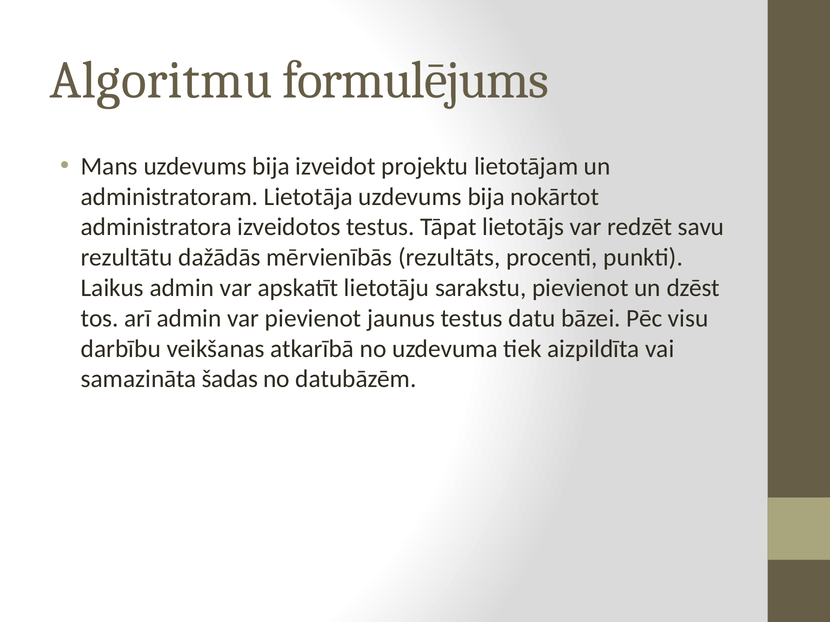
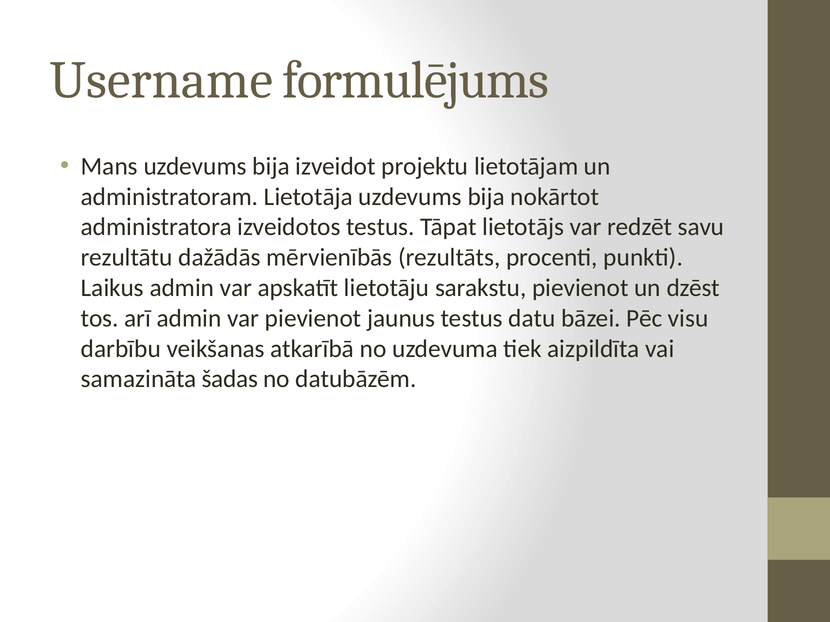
Algoritmu: Algoritmu -> Username (161, 80)
